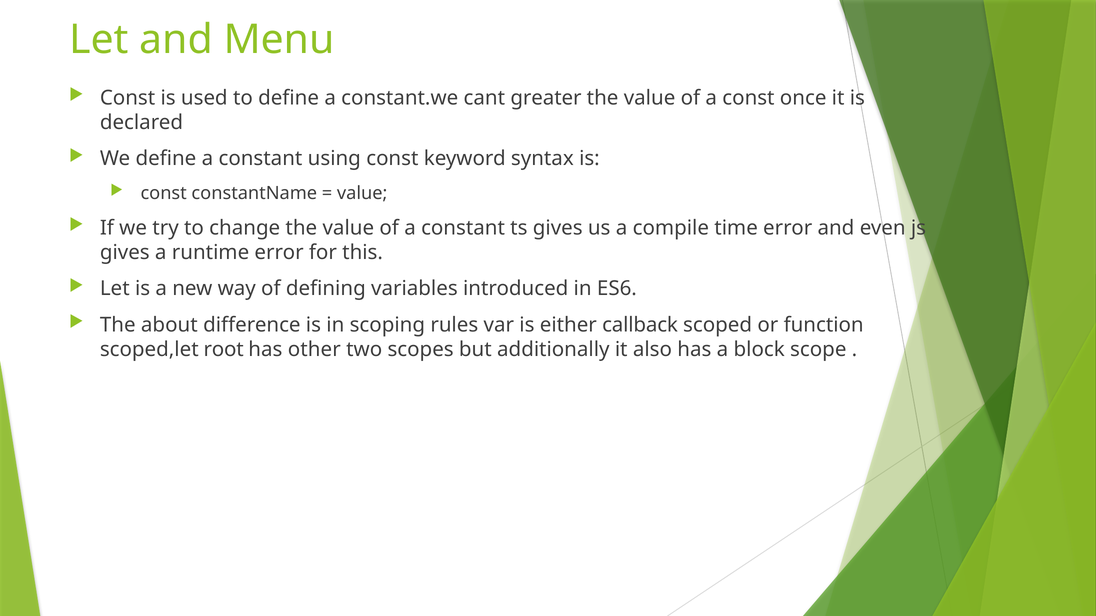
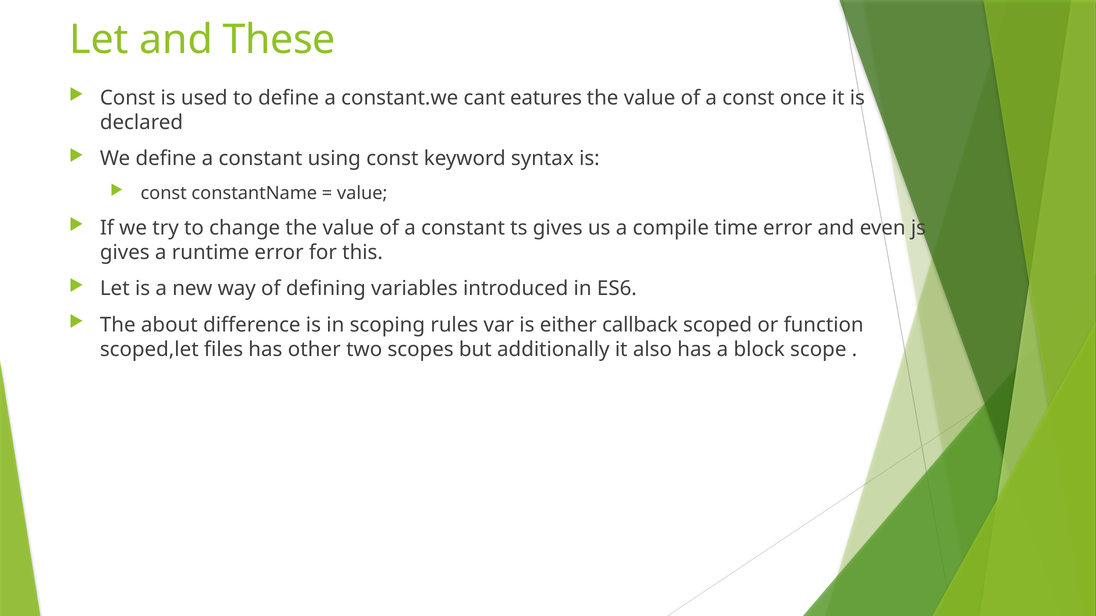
Menu: Menu -> These (279, 40)
greater: greater -> eatures (546, 98)
root: root -> files (224, 350)
